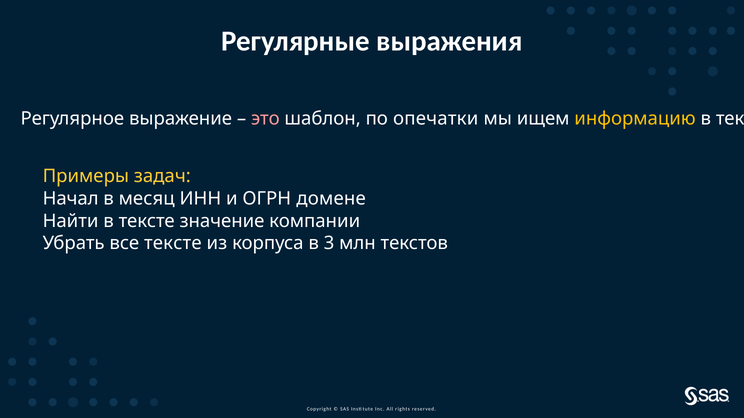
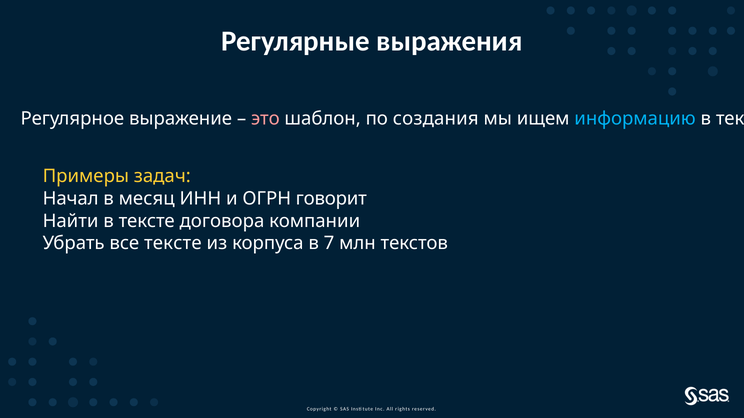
опечатки: опечатки -> создания (436, 119)
информацию colour: yellow -> light blue (635, 119)
домене: домене -> говорит (331, 199)
значение: значение -> договора (222, 221)
3: 3 -> 7 (329, 243)
